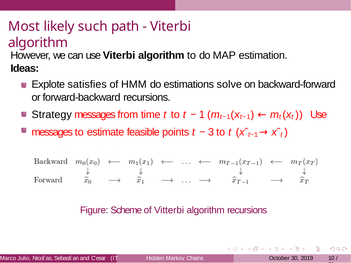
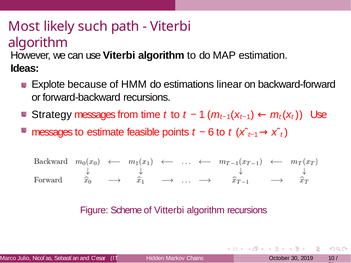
satisfies: satisfies -> because (87, 85)
solve: solve -> linear (229, 85)
3: 3 -> 6 (211, 132)
